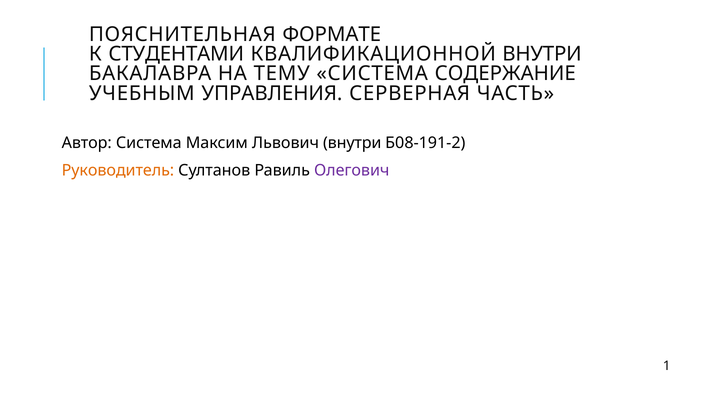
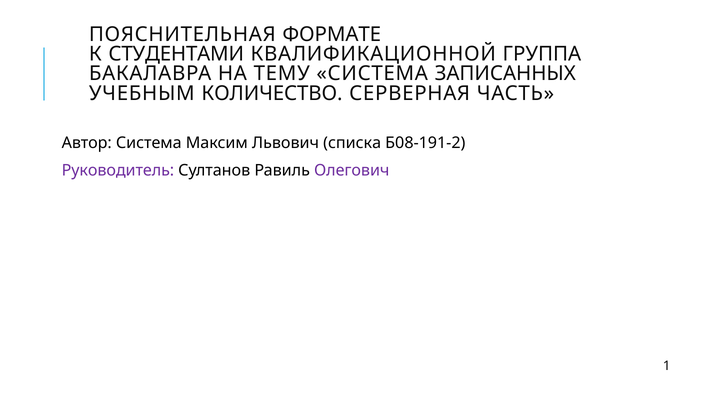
КВАЛИФИКАЦИОННОЙ ВНУТРИ: ВНУТРИ -> ГРУППА (542, 54)
СОДЕРЖАНИЕ: СОДЕРЖАНИЕ -> ЗАПИСАННЫХ (505, 74)
УПРАВЛЕНИЯ: УПРАВЛЕНИЯ -> КОЛИЧЕСТВО (272, 93)
Львович внутри: внутри -> списка (352, 143)
Руководитель colour: orange -> purple (118, 171)
